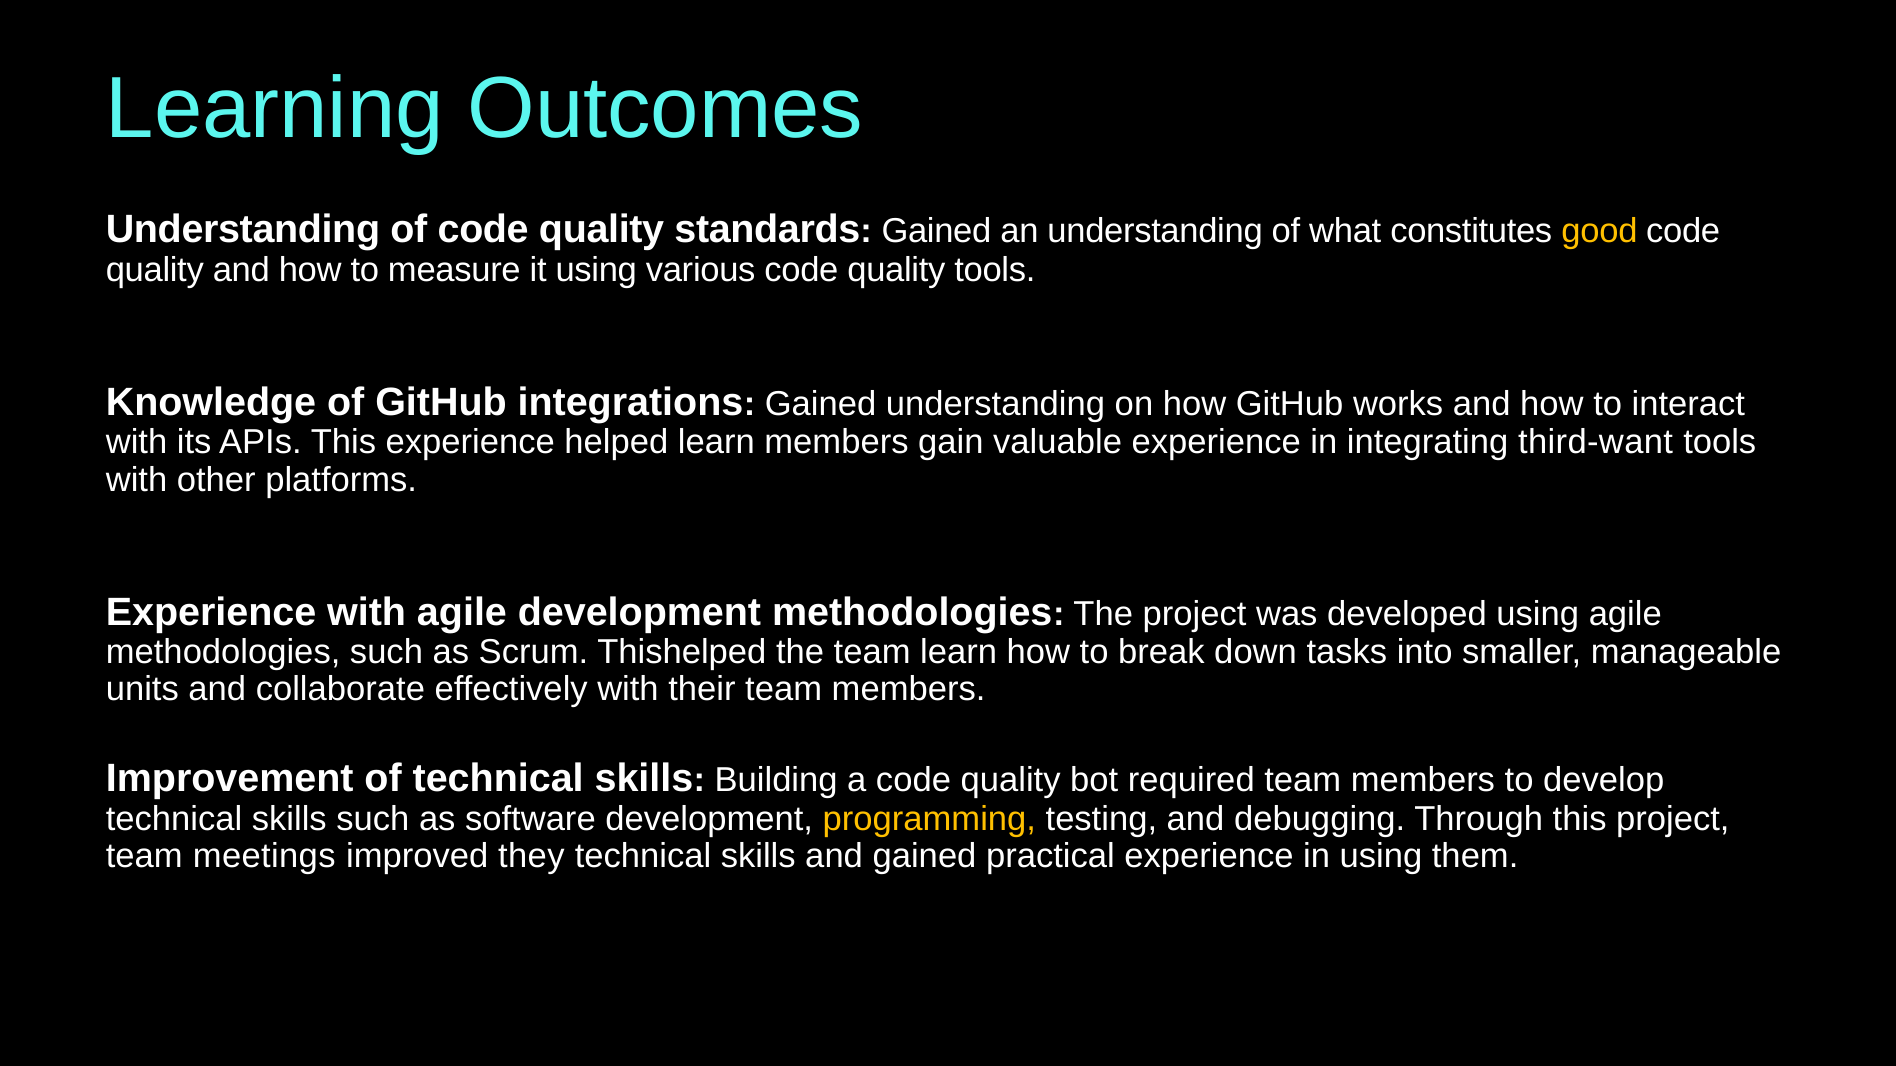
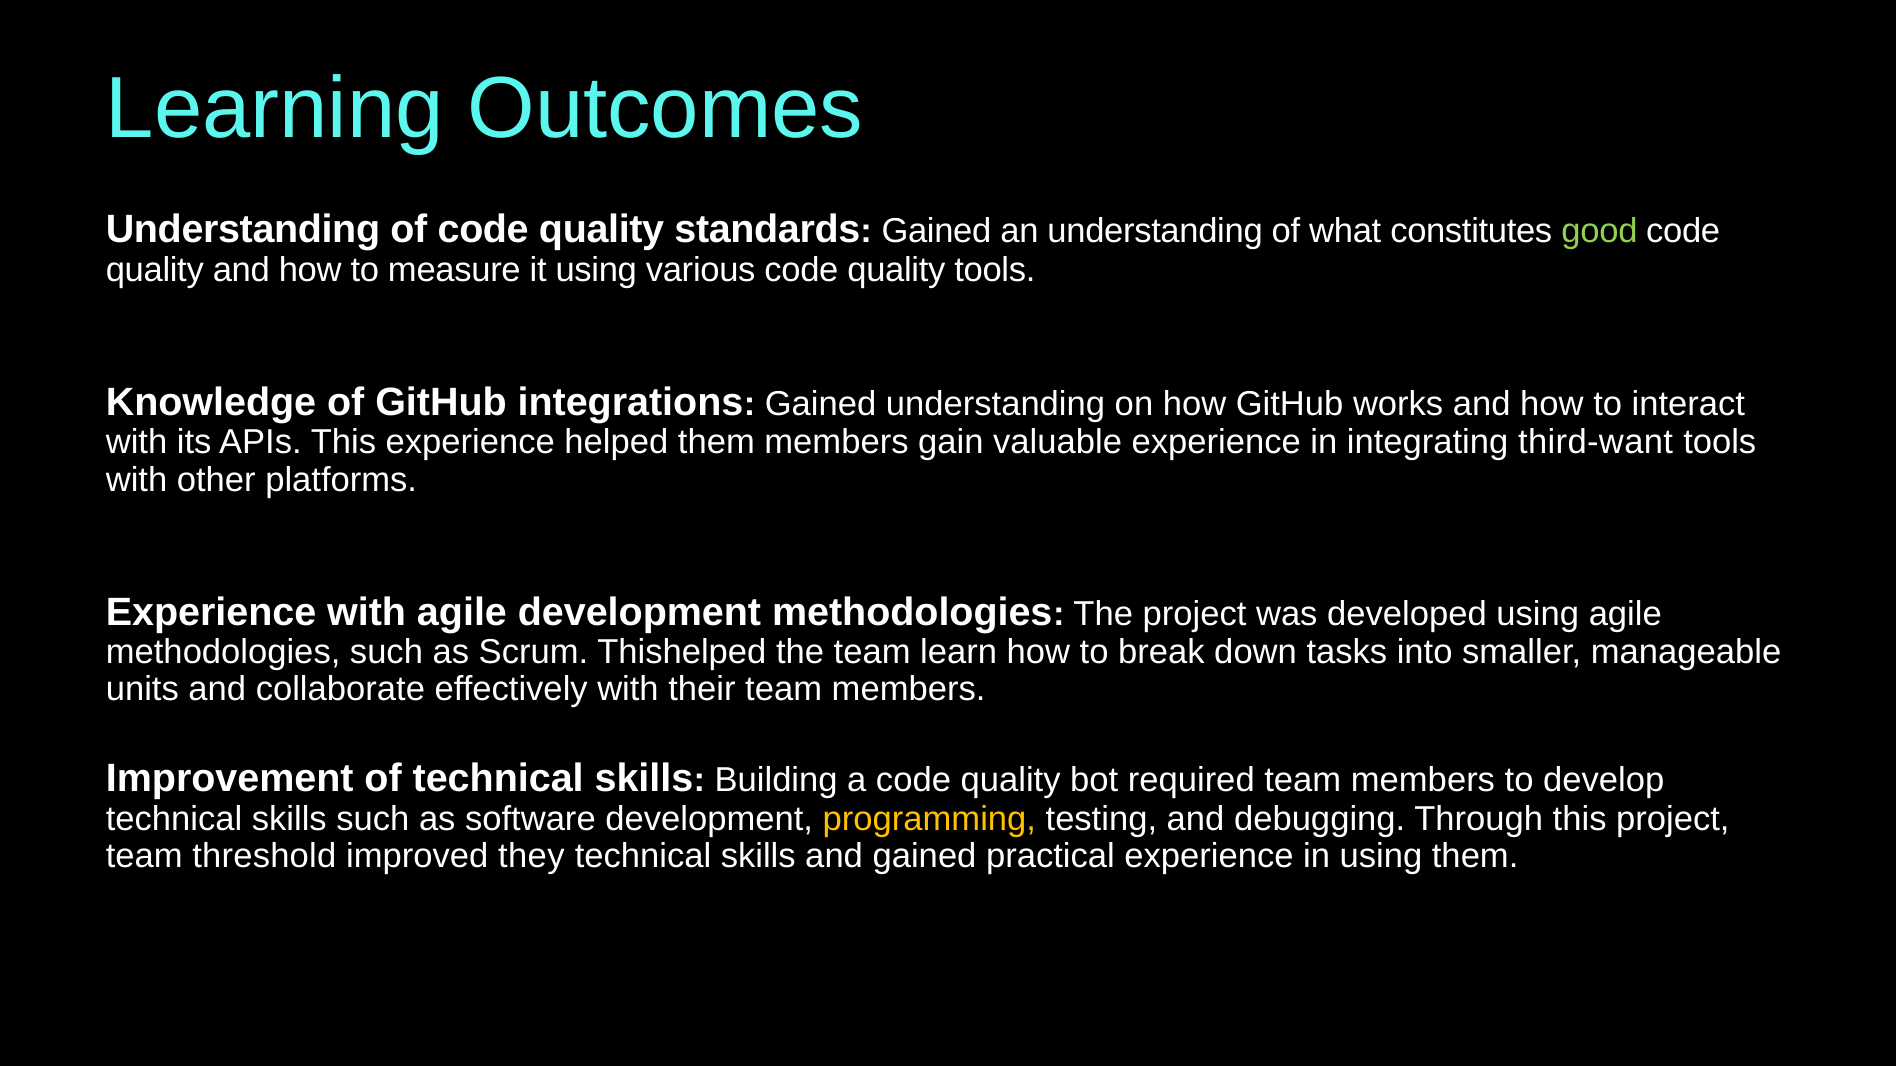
good colour: yellow -> light green (1599, 232)
helped learn: learn -> them (716, 443)
meetings: meetings -> threshold (264, 856)
